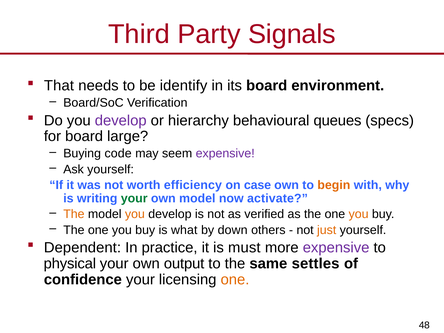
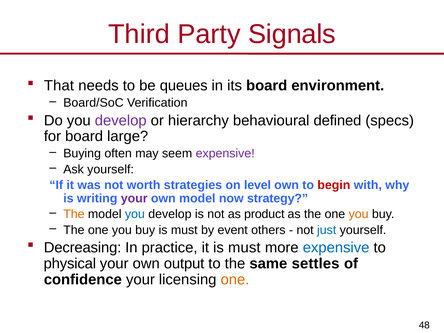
identify: identify -> queues (184, 86)
queues: queues -> defined (337, 120)
code: code -> often (118, 154)
efficiency: efficiency -> strategies (193, 185)
case: case -> level (258, 185)
begin colour: orange -> red (334, 185)
your colour: green -> purple (134, 198)
activate: activate -> strategy (278, 198)
you colour: orange -> blue (135, 214)
verified: verified -> product (264, 214)
buy is what: what -> must (184, 230)
down: down -> event (233, 230)
just colour: orange -> blue (327, 230)
Dependent: Dependent -> Decreasing (83, 248)
expensive colour: purple -> blue (336, 248)
